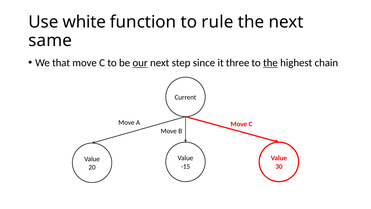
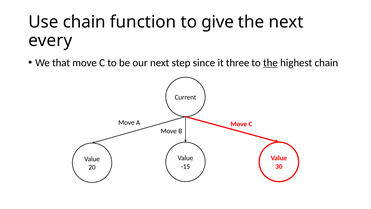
Use white: white -> chain (84, 22)
rule: rule -> give (218, 22)
same: same -> every (50, 40)
our underline: present -> none (140, 63)
